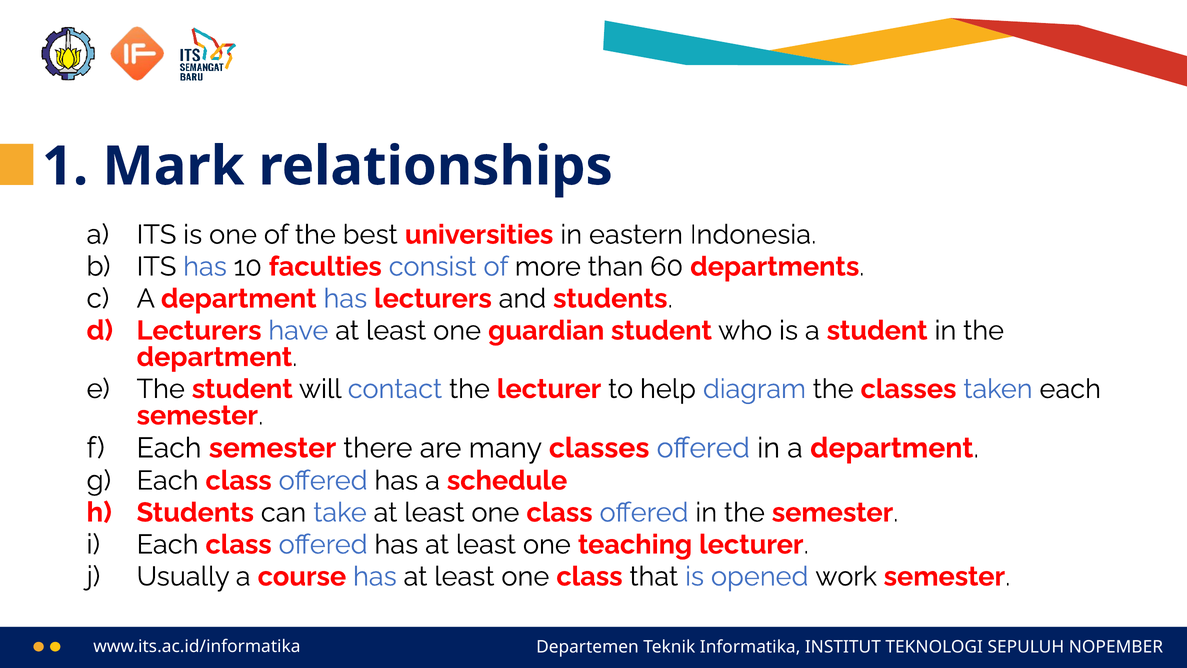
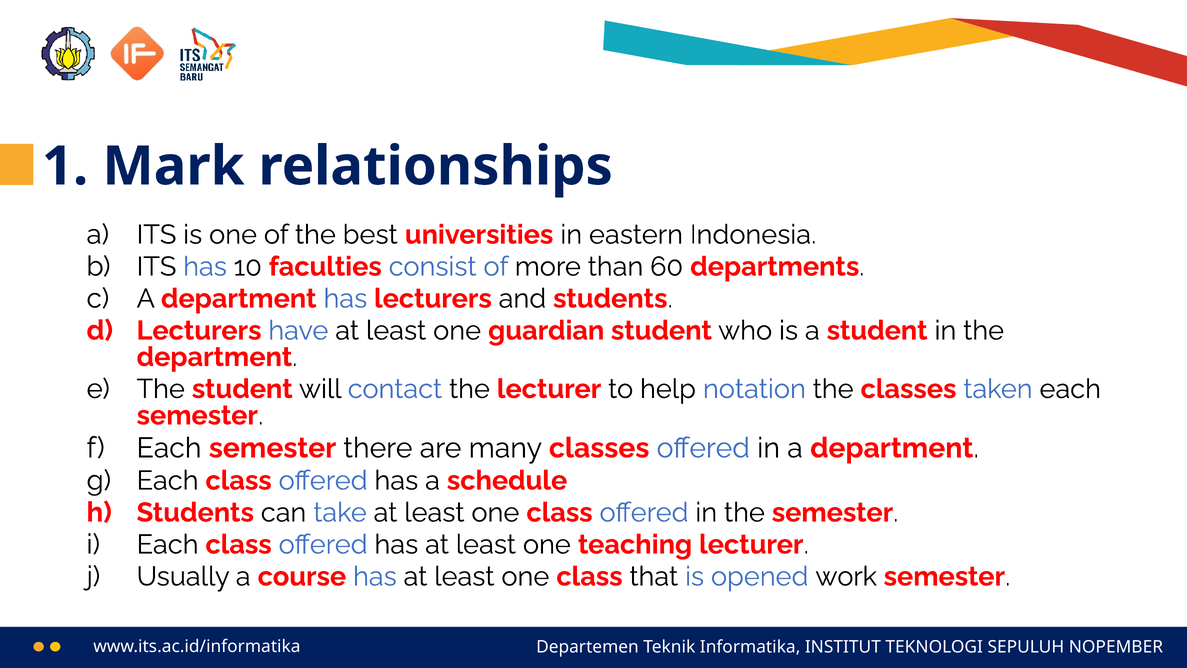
diagram: diagram -> notation (754, 389)
